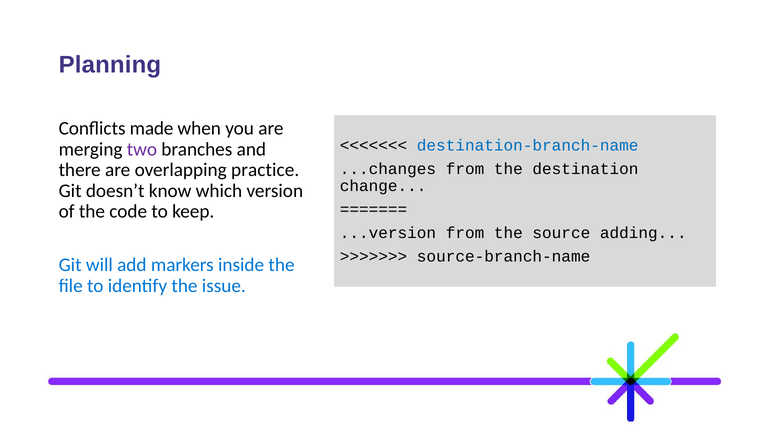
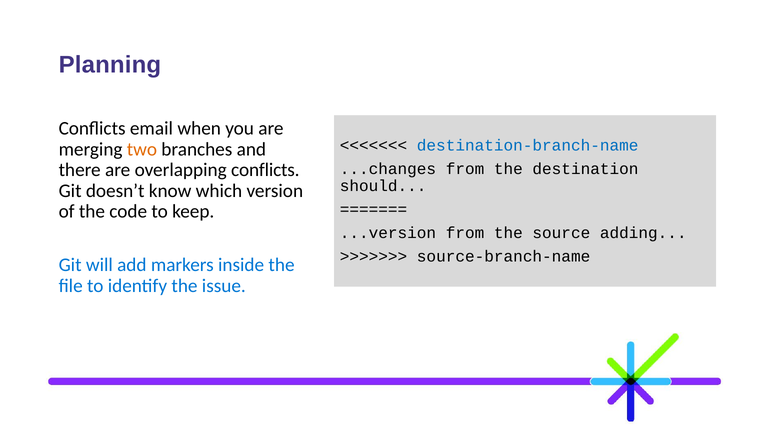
made: made -> email (151, 128)
two colour: purple -> orange (142, 149)
overlapping practice: practice -> conflicts (265, 170)
change: change -> should (383, 186)
